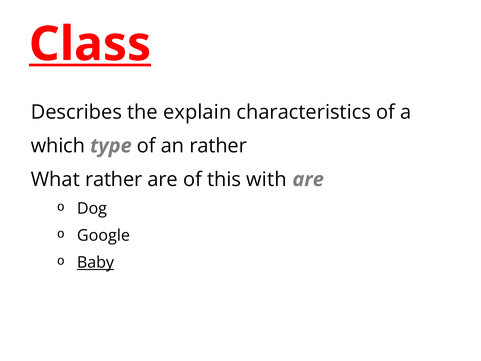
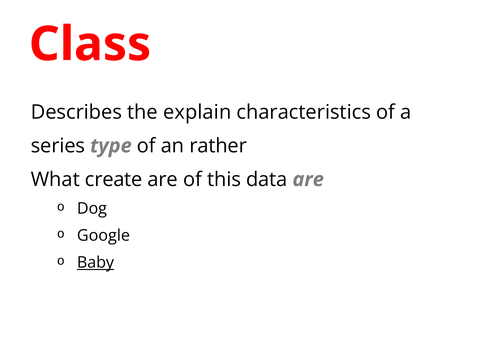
Class underline: present -> none (90, 44)
which: which -> series (58, 146)
What rather: rather -> create (114, 179)
with: with -> data (267, 179)
